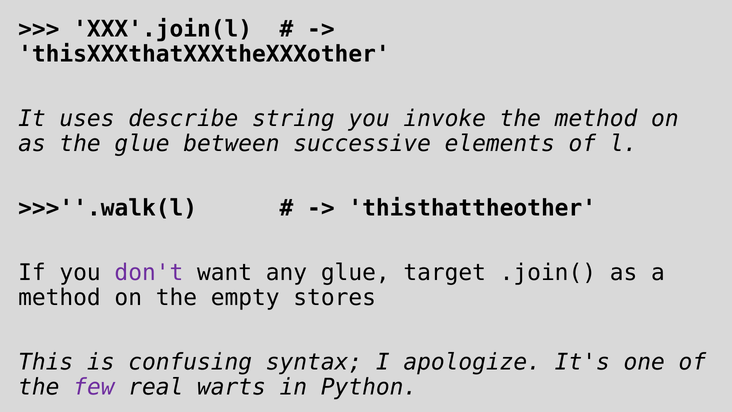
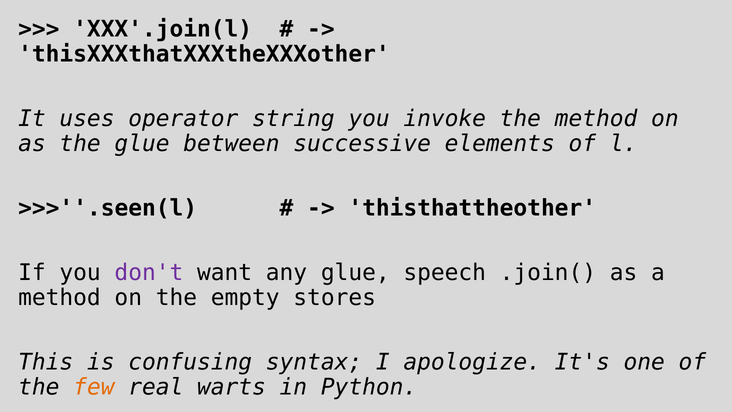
describe: describe -> operator (183, 119)
>>>''.walk(l: >>>''.walk(l -> >>>''.seen(l (108, 208)
target: target -> speech (445, 273)
few colour: purple -> orange (94, 387)
